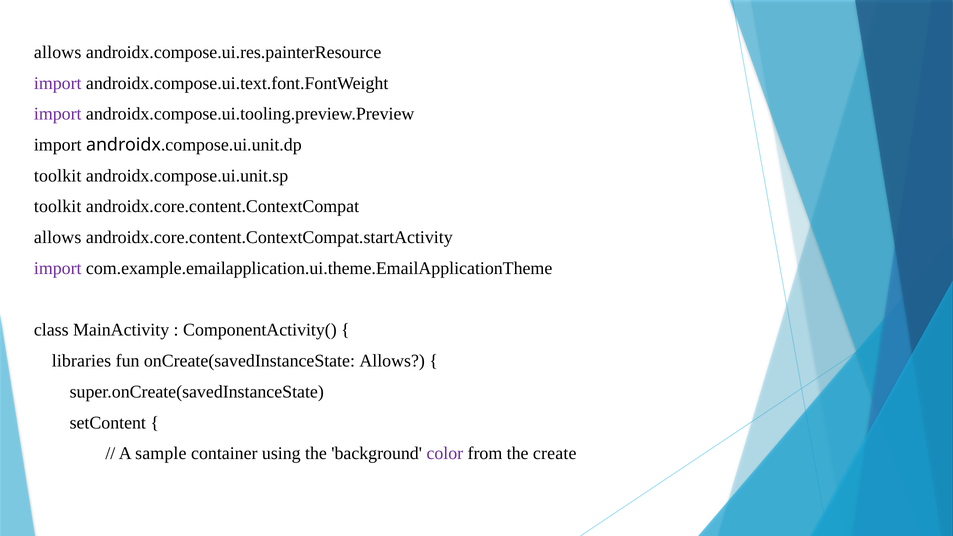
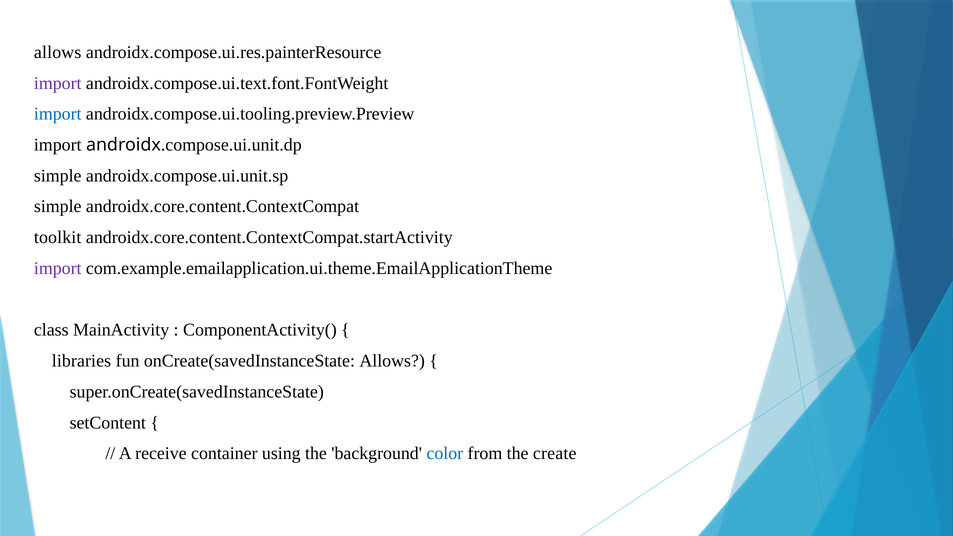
import colour: purple -> blue (58, 114)
toolkit: toolkit -> simple (58, 176)
toolkit: toolkit -> simple (58, 207)
allows: allows -> toolkit (58, 237)
sample: sample -> receive (161, 454)
color colour: purple -> blue (445, 454)
